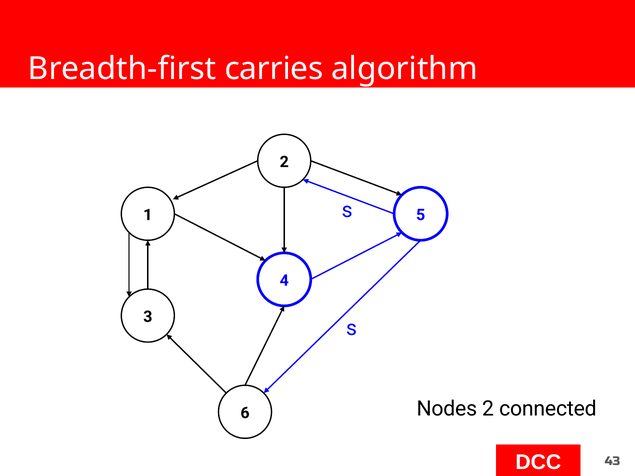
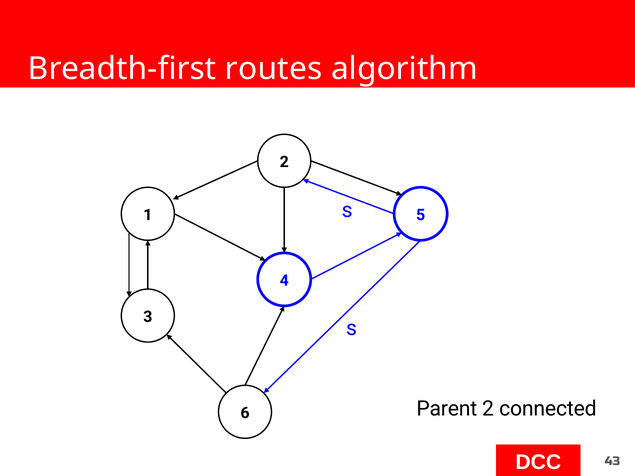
carries: carries -> routes (274, 69)
Nodes: Nodes -> Parent (447, 409)
